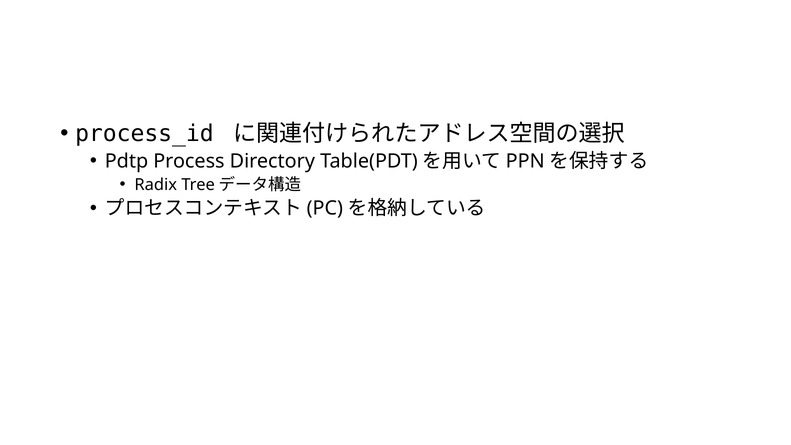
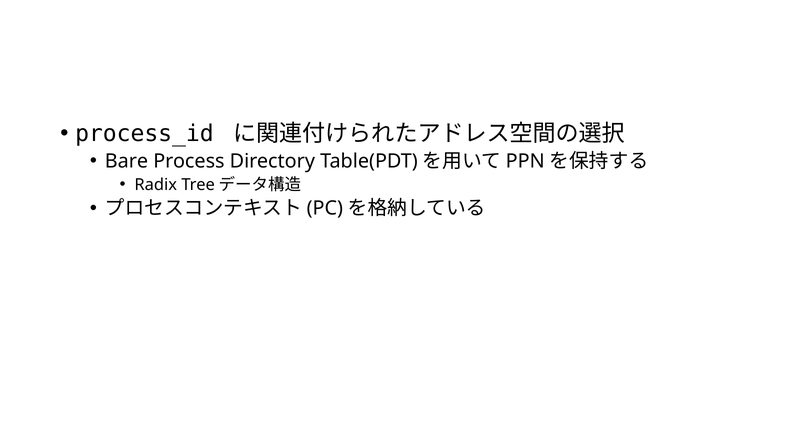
Pdtp: Pdtp -> Bare (126, 161)
